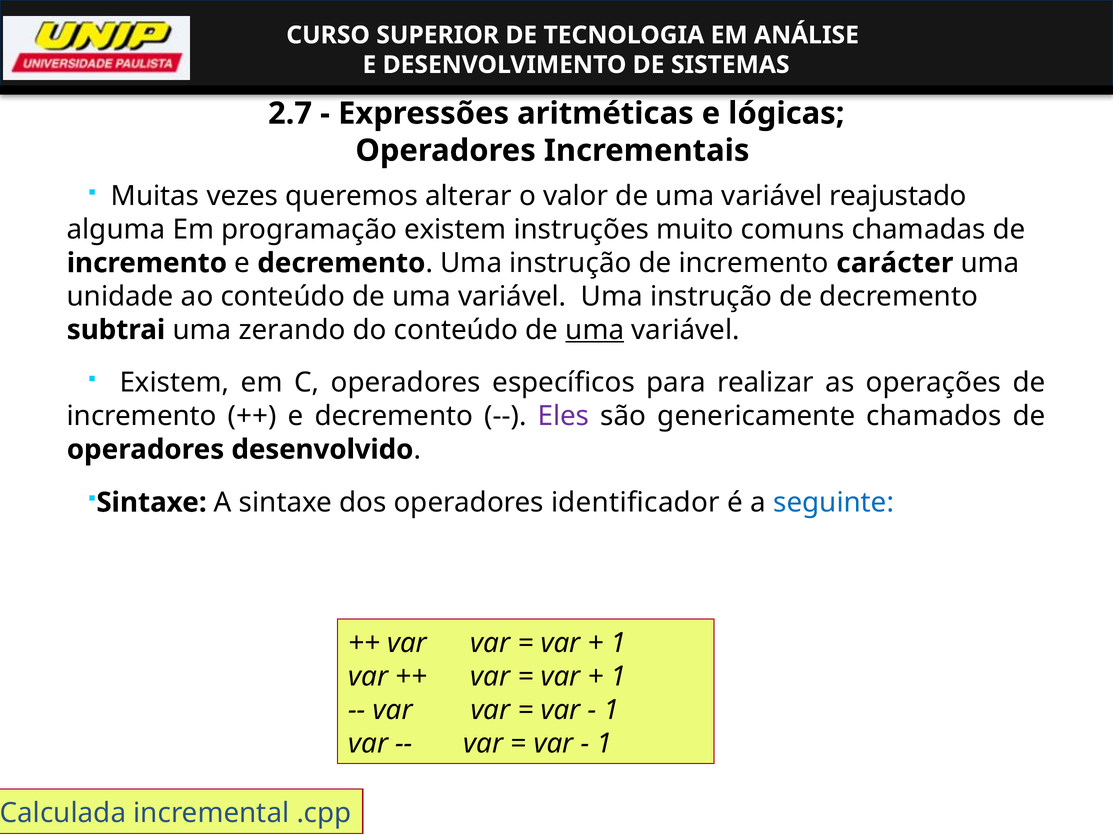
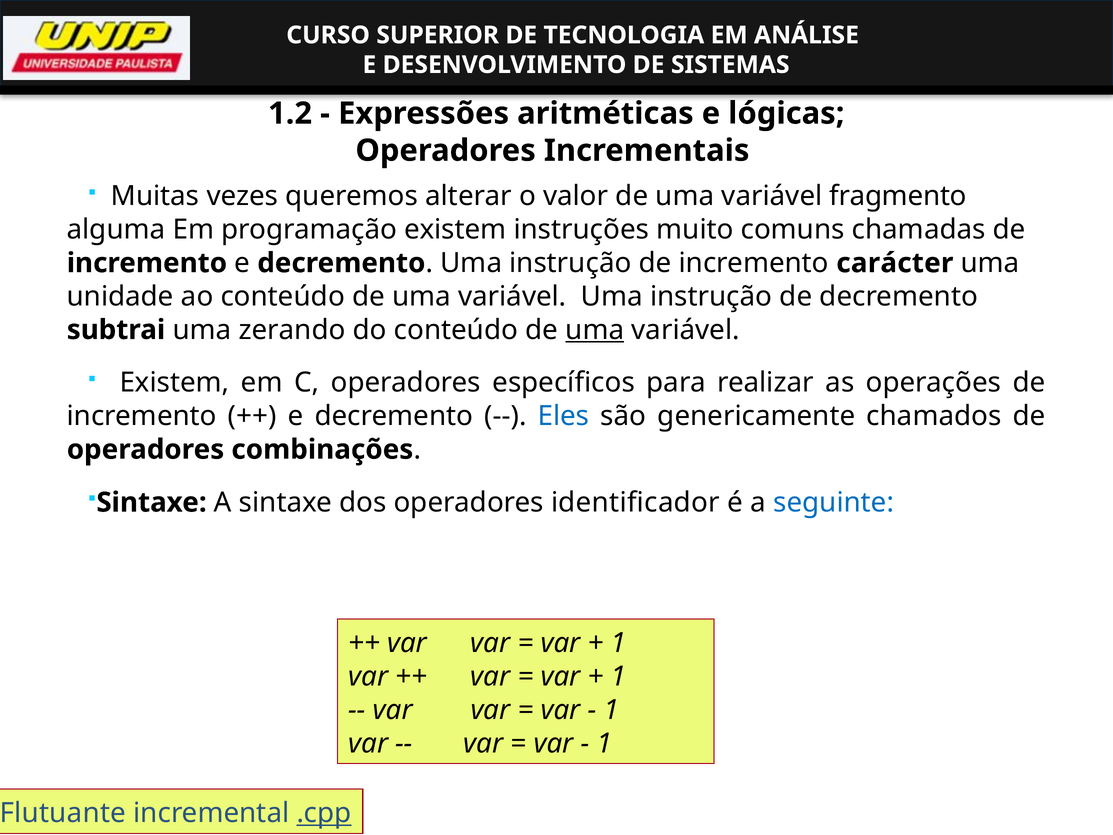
2.7: 2.7 -> 1.2 (290, 113)
reajustado: reajustado -> fragmento (898, 196)
Eles colour: purple -> blue (563, 416)
desenvolvido: desenvolvido -> combinações (322, 449)
Calculada: Calculada -> Flutuante (63, 813)
.cpp underline: none -> present (324, 813)
